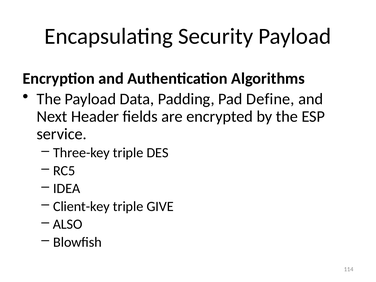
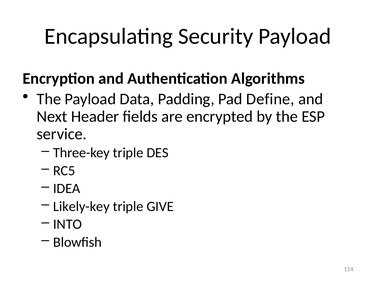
Client-key: Client-key -> Likely-key (81, 206)
ALSO: ALSO -> INTO (68, 224)
